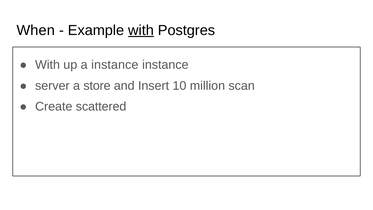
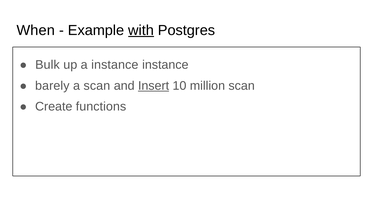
With: With -> Bulk (47, 65)
server: server -> barely (52, 86)
a store: store -> scan (97, 86)
Insert underline: none -> present (154, 86)
scattered: scattered -> functions (101, 106)
